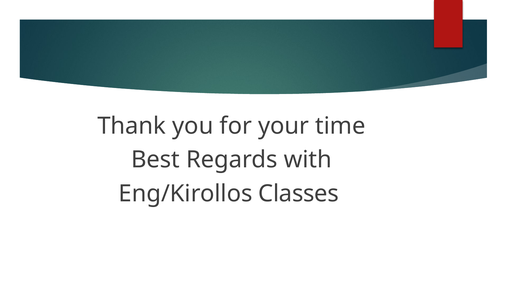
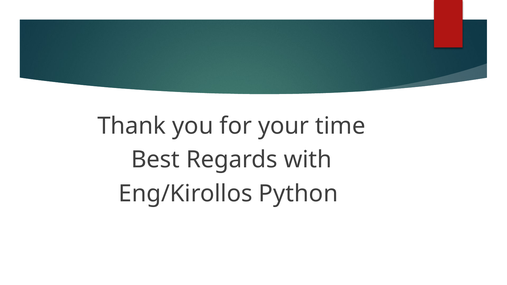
Classes: Classes -> Python (298, 194)
